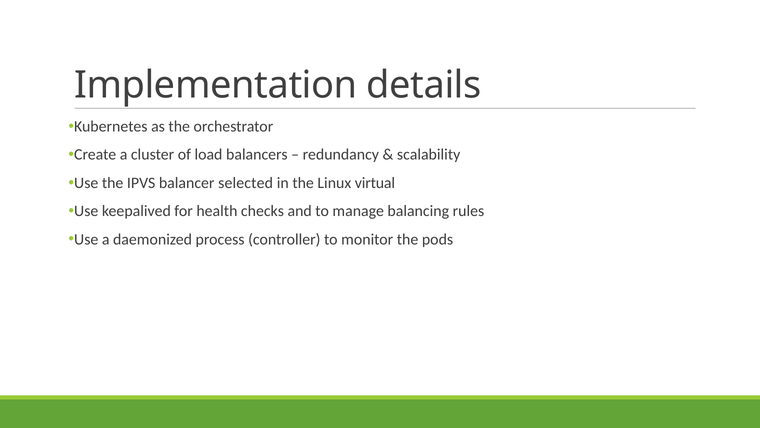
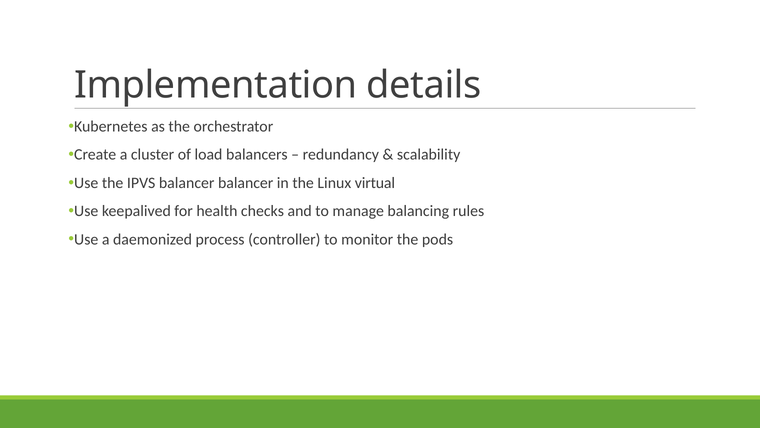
balancer selected: selected -> balancer (246, 183)
